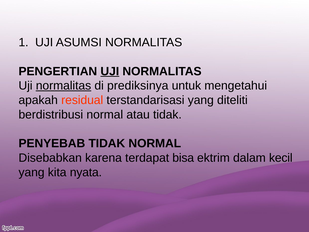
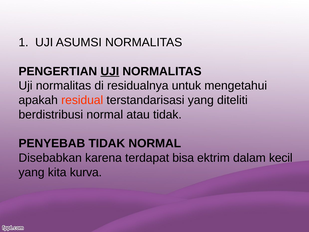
normalitas underline: present -> none (63, 86)
prediksinya: prediksinya -> residualnya (138, 86)
nyata: nyata -> kurva (86, 172)
